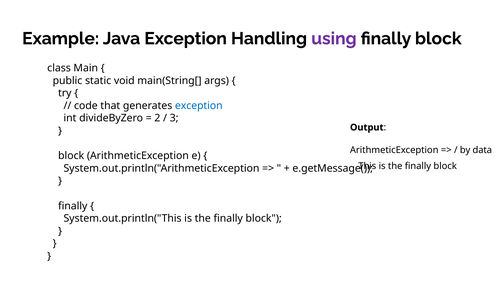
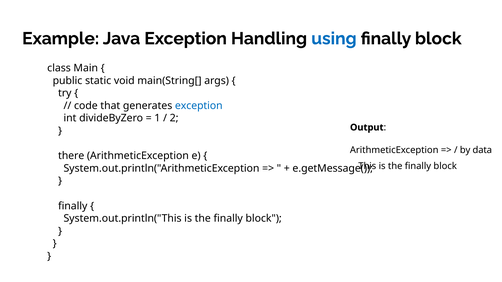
using colour: purple -> blue (334, 39)
2: 2 -> 1 (157, 118)
3: 3 -> 2 (174, 118)
block: block -> there (71, 156)
